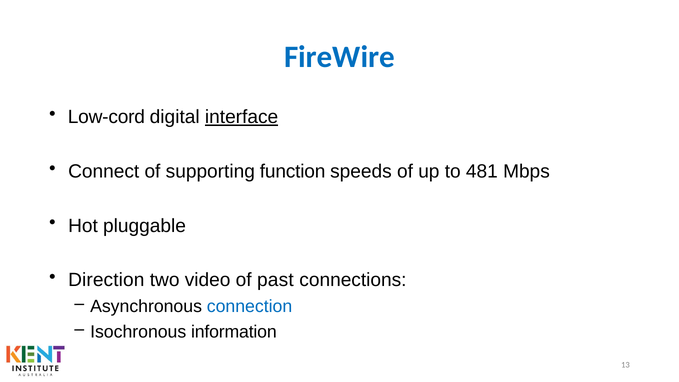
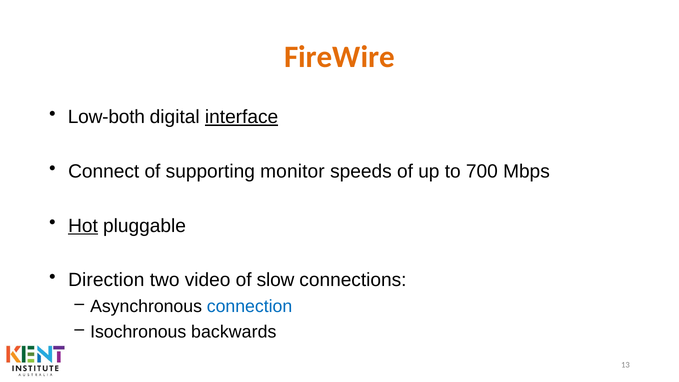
FireWire colour: blue -> orange (339, 57)
Low-cord: Low-cord -> Low-both (106, 117)
function: function -> monitor (292, 171)
481: 481 -> 700 (482, 171)
Hot underline: none -> present (83, 226)
past: past -> slow (276, 280)
information: information -> backwards (234, 332)
